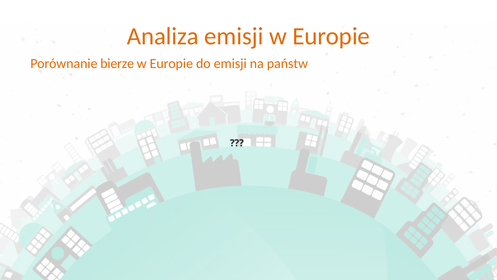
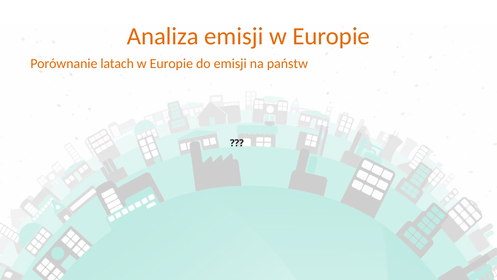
bierze: bierze -> latach (117, 63)
